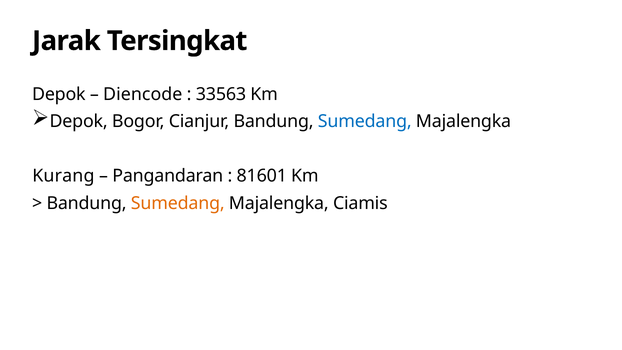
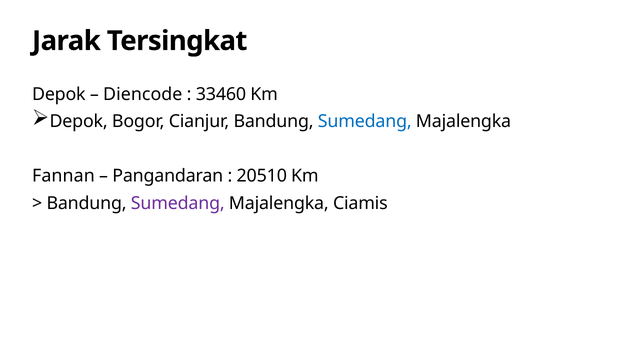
33563: 33563 -> 33460 (221, 94)
Kurang: Kurang -> Fannan (63, 176)
81601: 81601 -> 20510 (262, 176)
Sumedang colour: orange -> purple (178, 203)
